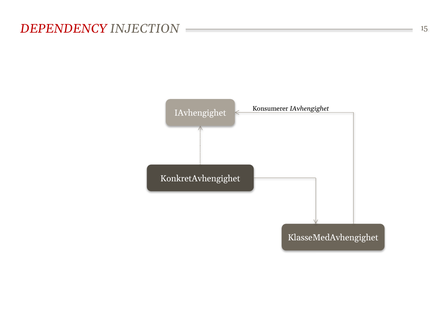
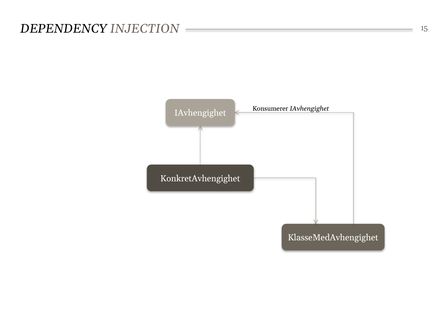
DEPENDENCY colour: red -> black (63, 29)
